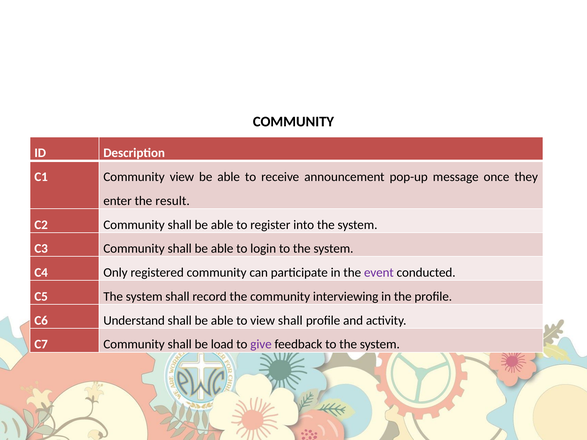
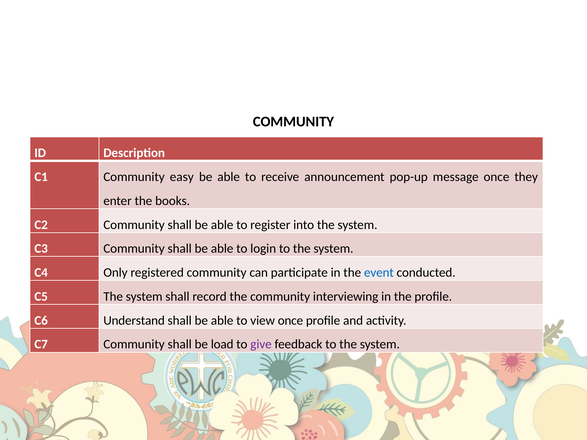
Community view: view -> easy (182, 177)
result: result -> books (173, 201)
event colour: purple -> blue (379, 273)
view shall: shall -> once (290, 321)
